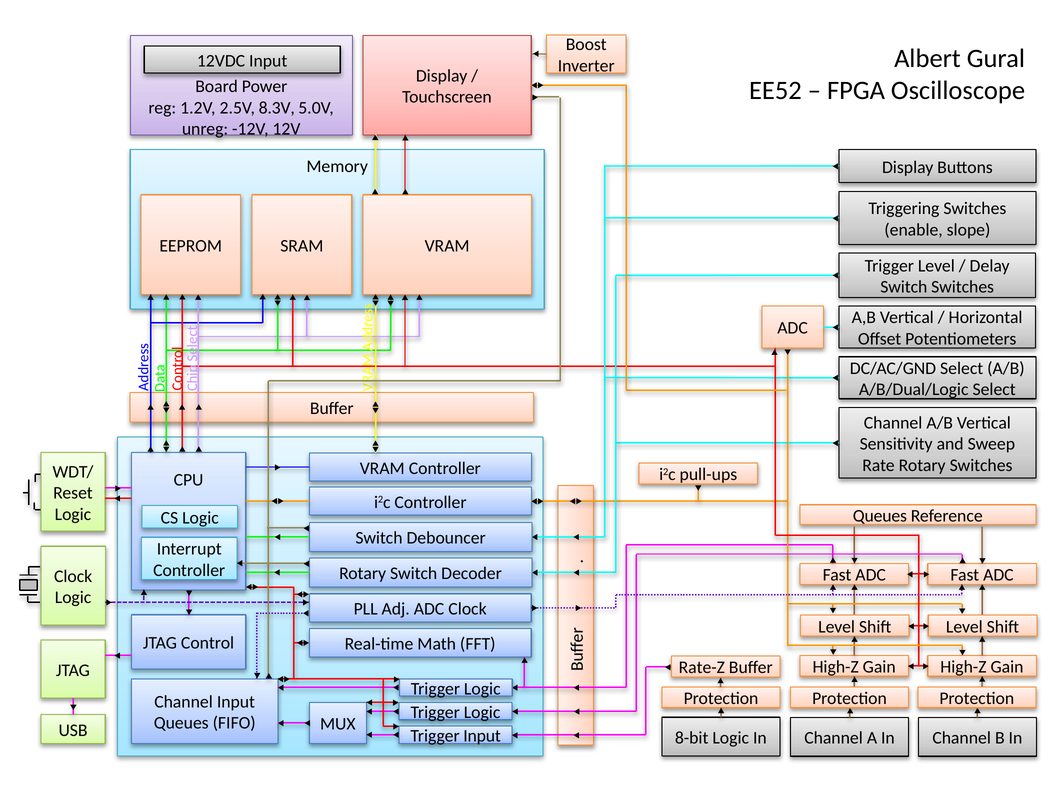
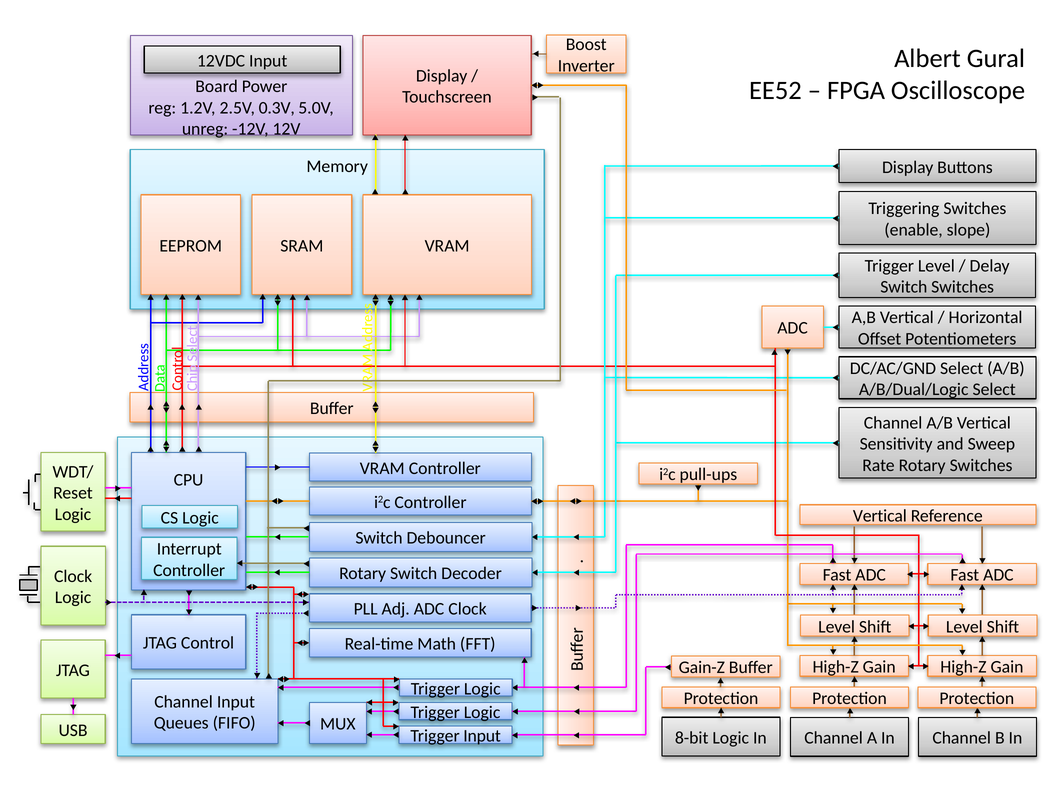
8.3V: 8.3V -> 0.3V (277, 108)
Queues: Queues -> Vertical (880, 516)
Rate-Z: Rate-Z -> Gain-Z (702, 668)
